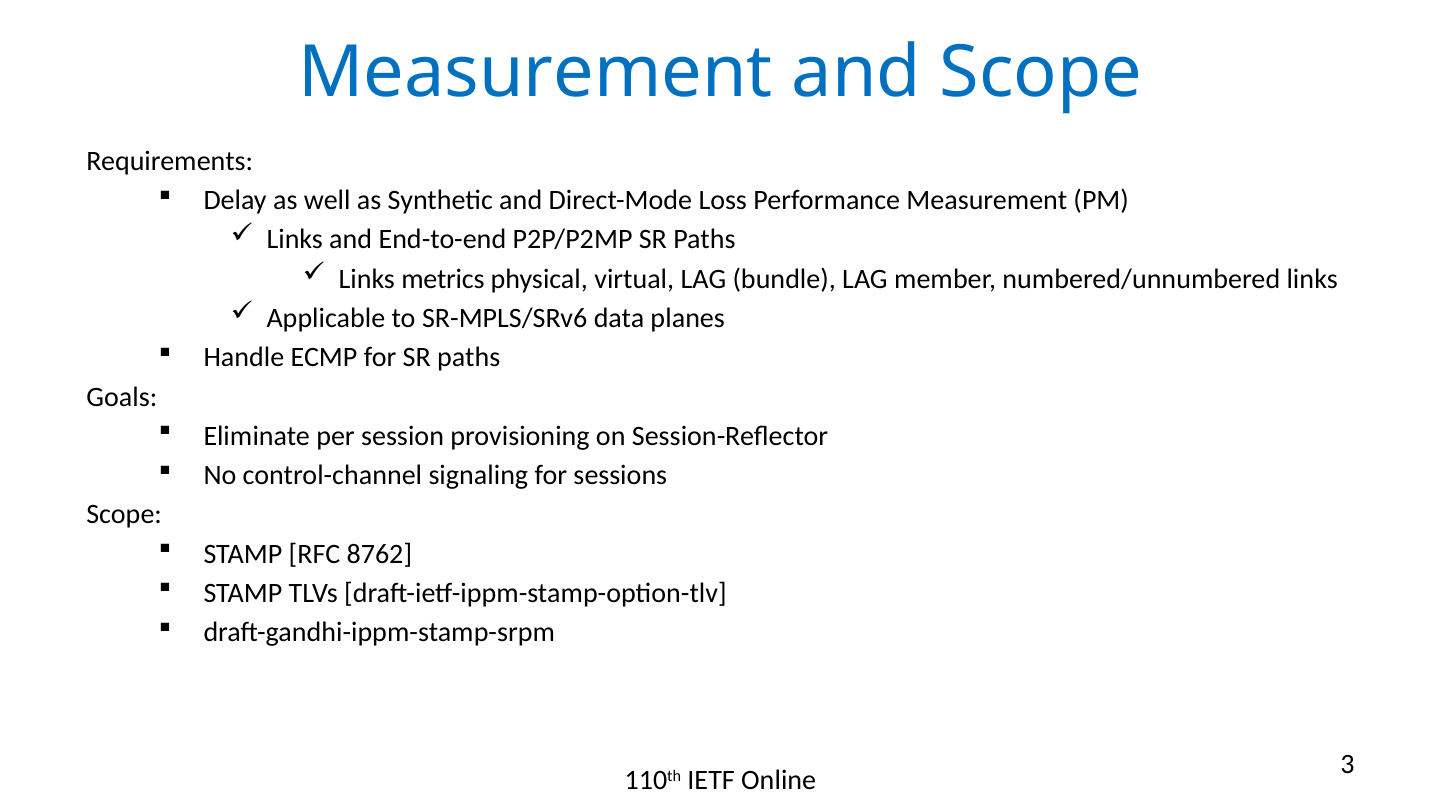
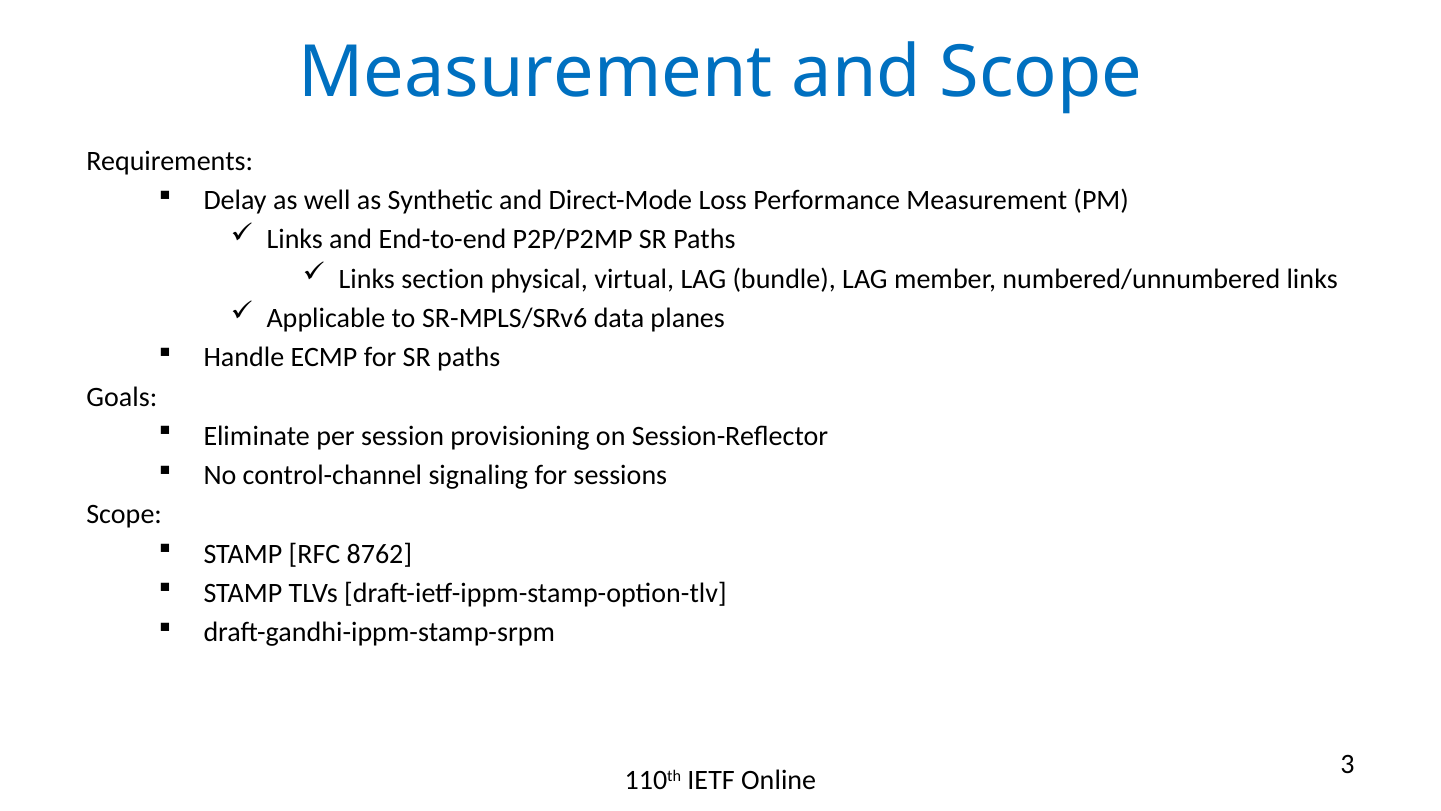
metrics: metrics -> section (443, 279)
